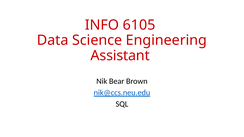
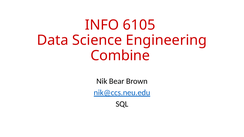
Assistant: Assistant -> Combine (120, 56)
